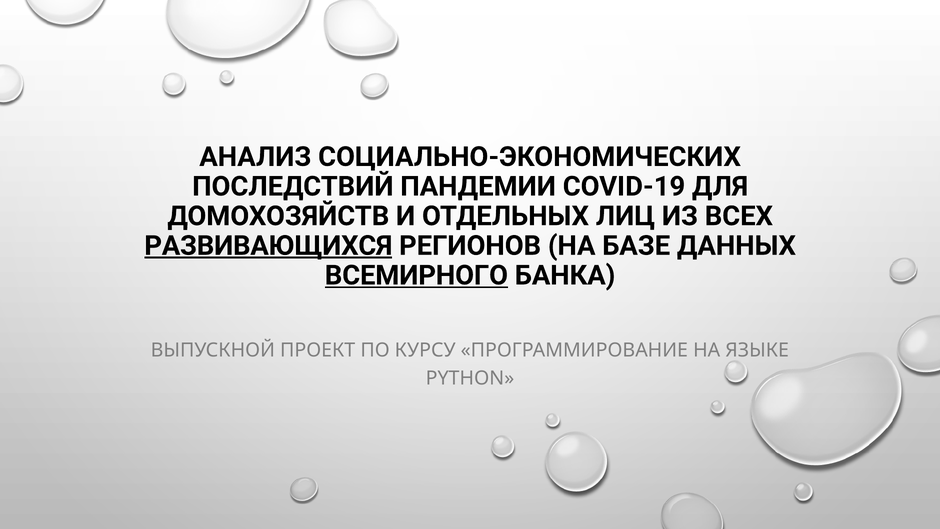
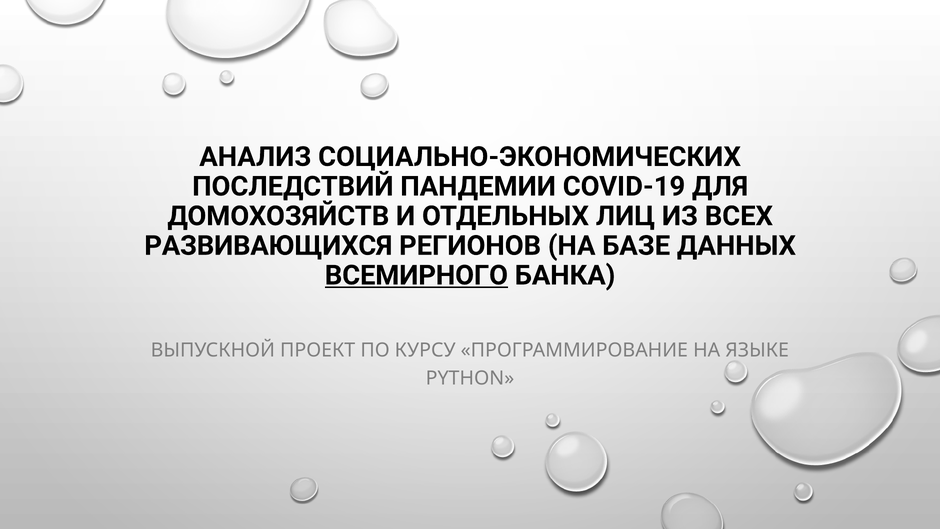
РАЗВИВАЮЩИХСЯ underline: present -> none (268, 246)
